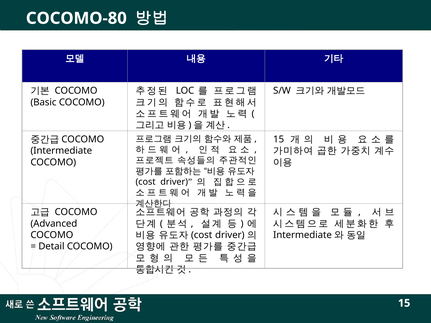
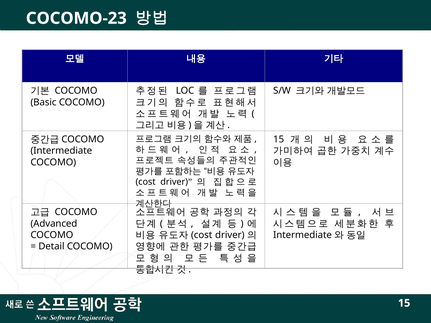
COCOMO-80: COCOMO-80 -> COCOMO-23 (76, 18)
